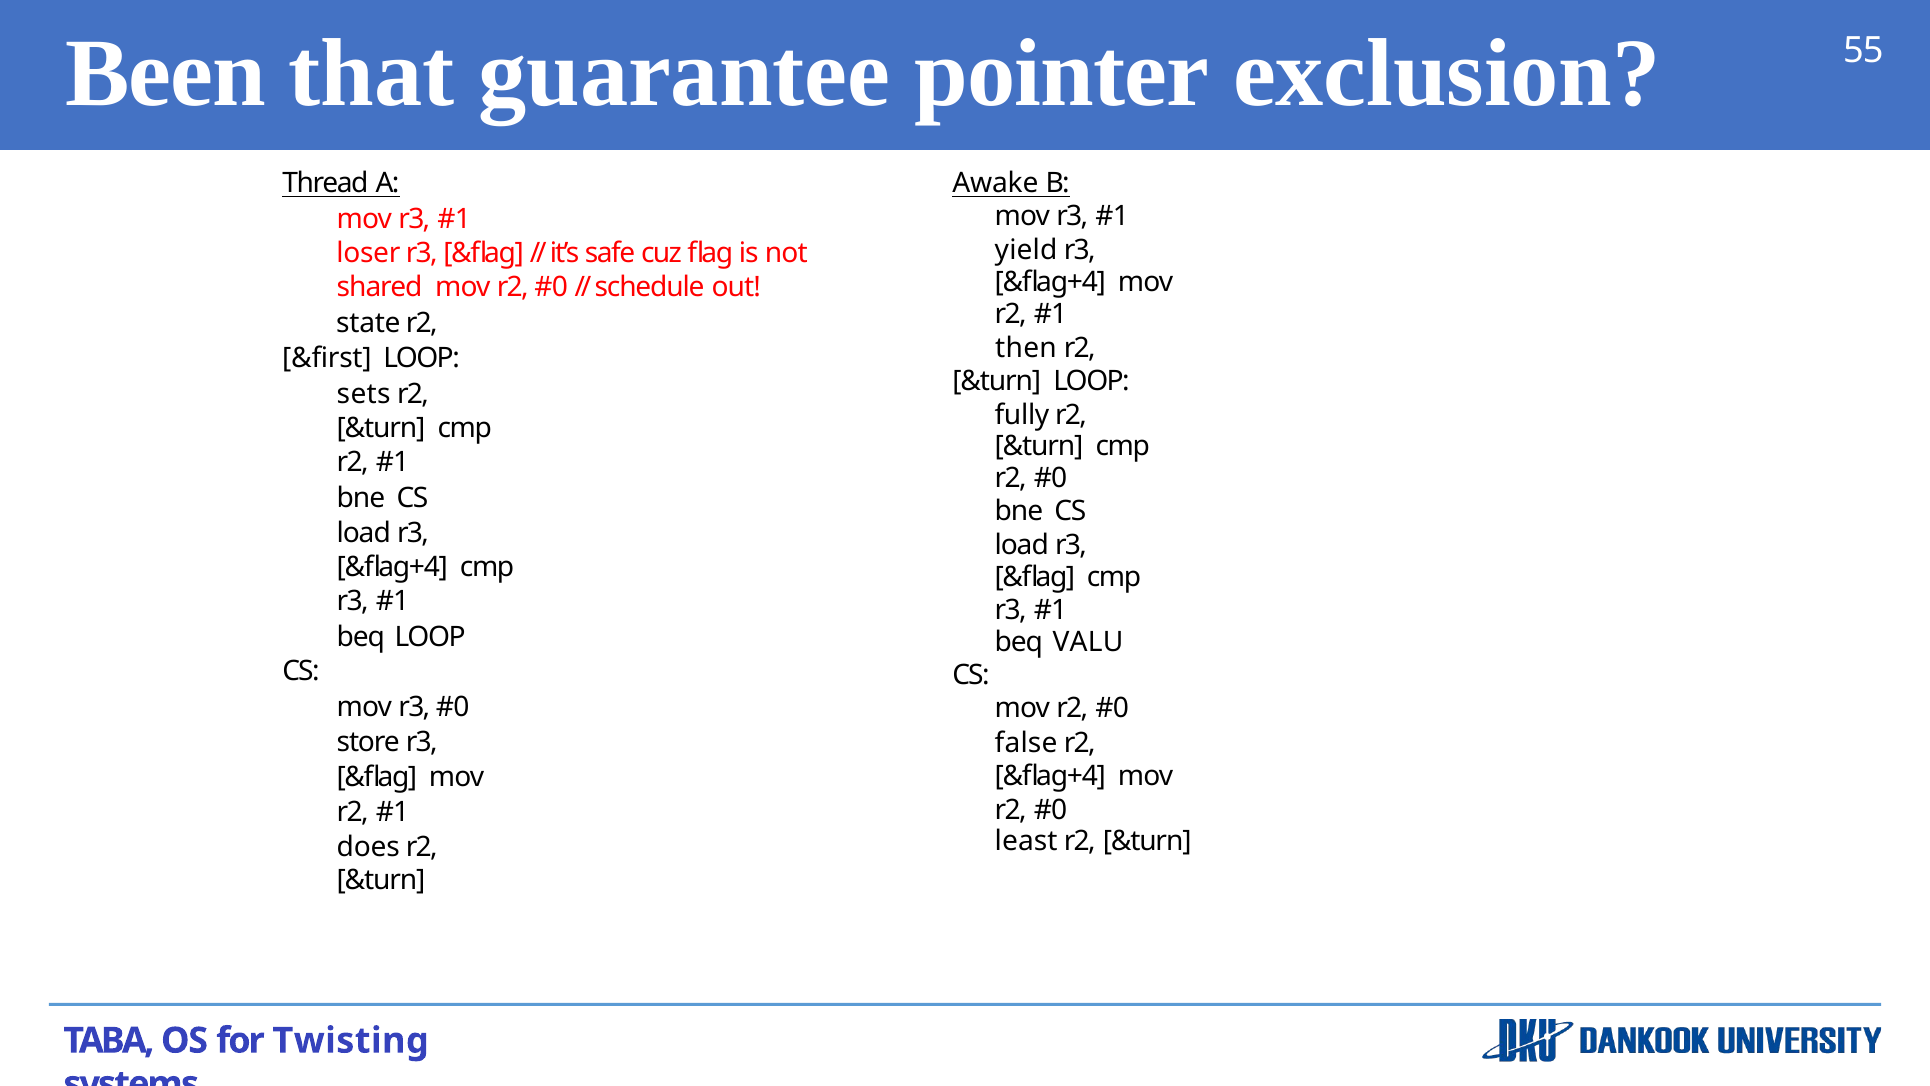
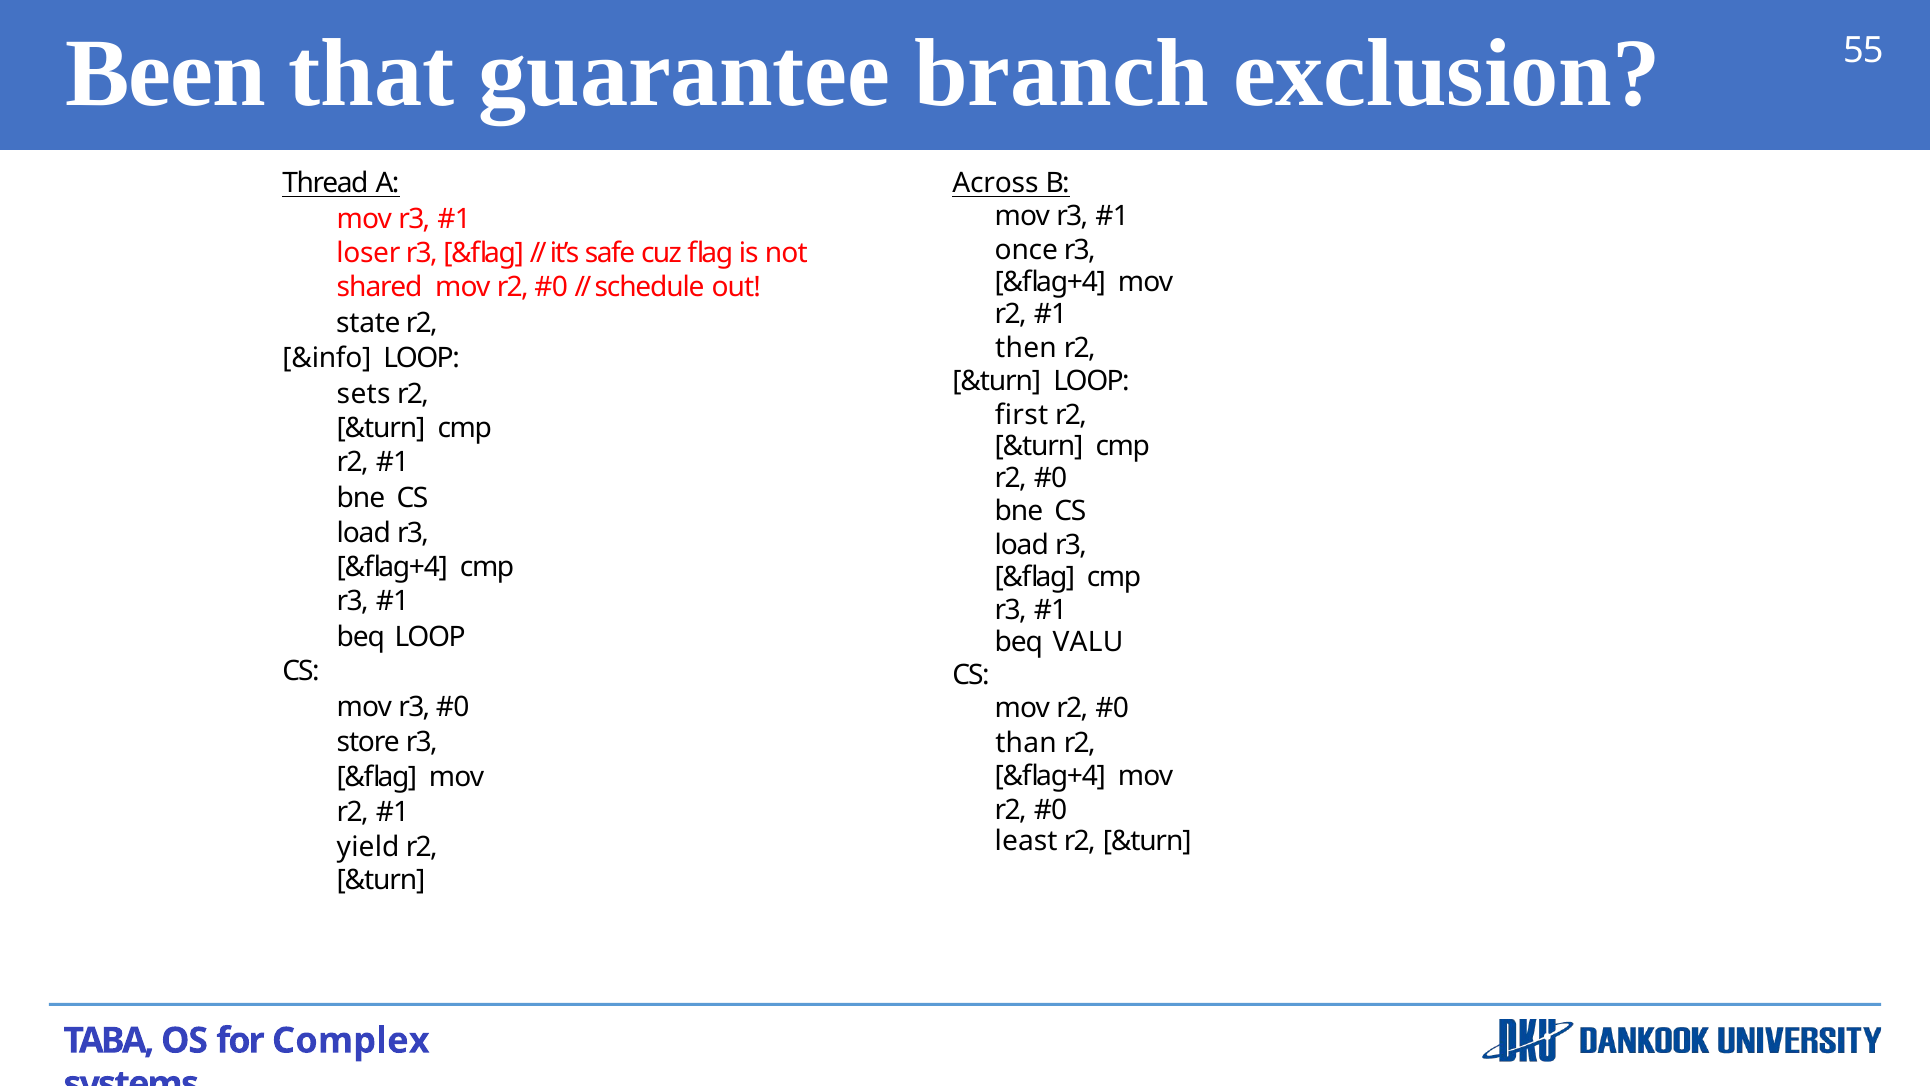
pointer: pointer -> branch (1061, 73)
Awake: Awake -> Across (995, 183)
yield: yield -> once (1026, 250)
&first: &first -> &info (327, 358)
fully: fully -> first (1022, 415)
false: false -> than (1026, 743)
does: does -> yield (368, 846)
Twisting: Twisting -> Complex (351, 1040)
